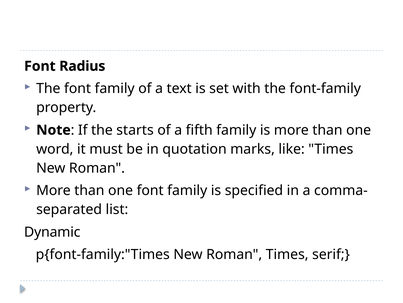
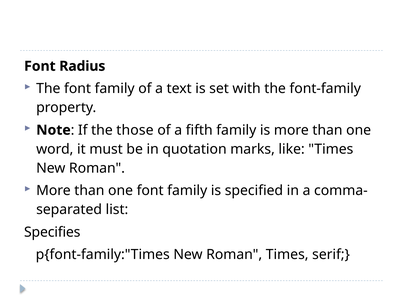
starts: starts -> those (135, 130)
Dynamic: Dynamic -> Specifies (52, 232)
